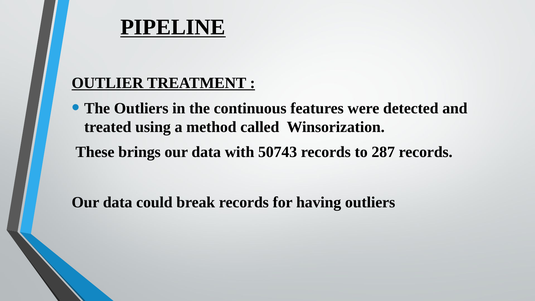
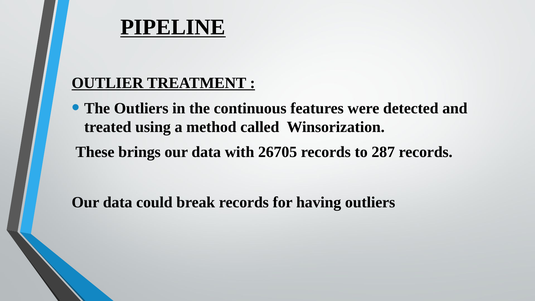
50743: 50743 -> 26705 (278, 152)
